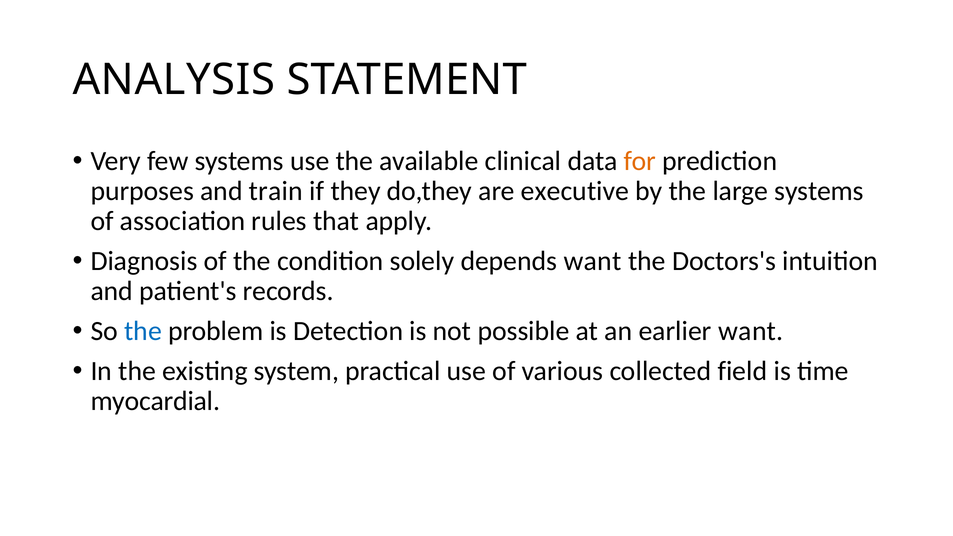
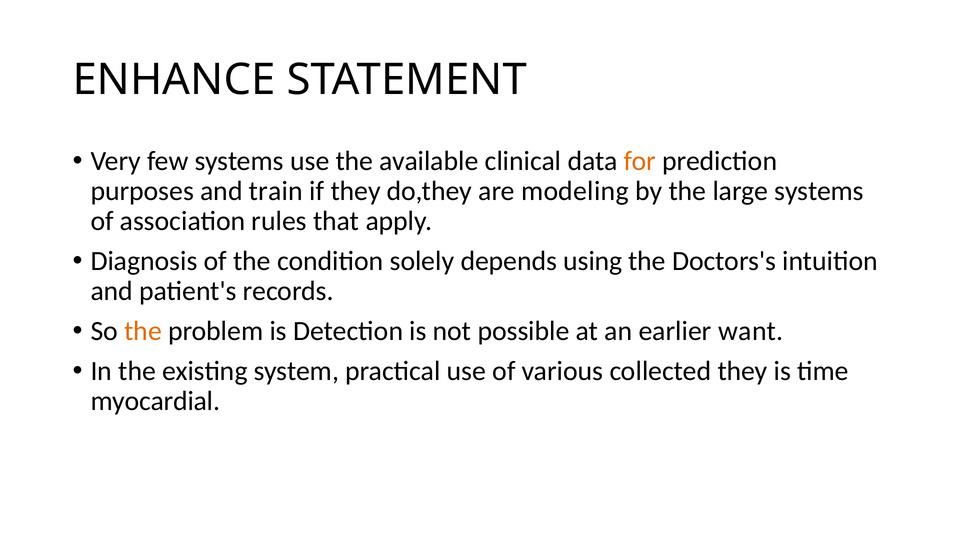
ANALYSIS: ANALYSIS -> ENHANCE (174, 80)
executive: executive -> modeling (575, 191)
depends want: want -> using (593, 261)
the colour: blue -> orange (143, 331)
collected field: field -> they (743, 371)
